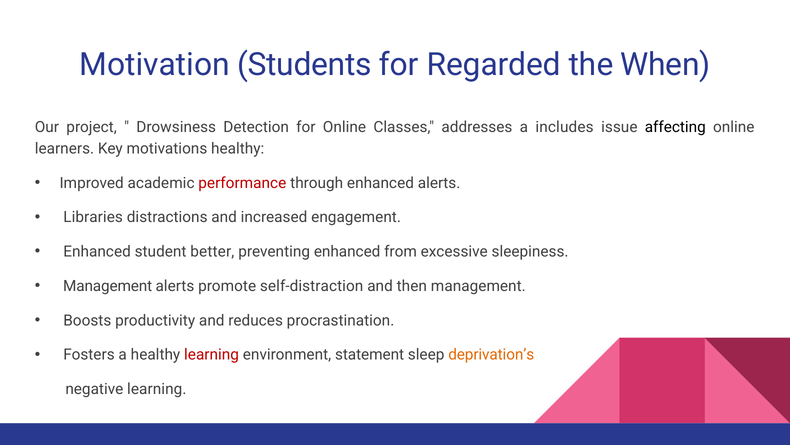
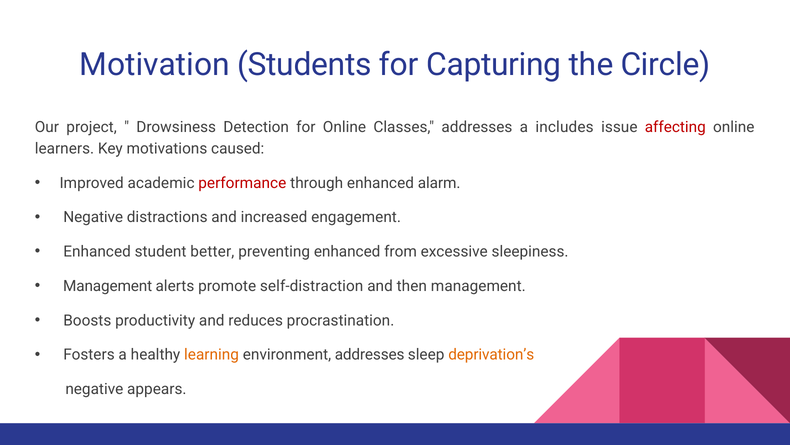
Regarded: Regarded -> Capturing (494, 65)
When: When -> Circle (665, 65)
affecting colour: black -> red (675, 127)
motivations healthy: healthy -> caused (238, 148)
enhanced alerts: alerts -> alarm (439, 183)
Libraries: Libraries -> Negative (93, 217)
learning colour: red -> orange (212, 354)
environment statement: statement -> addresses (370, 354)
negative learning: learning -> appears (157, 389)
